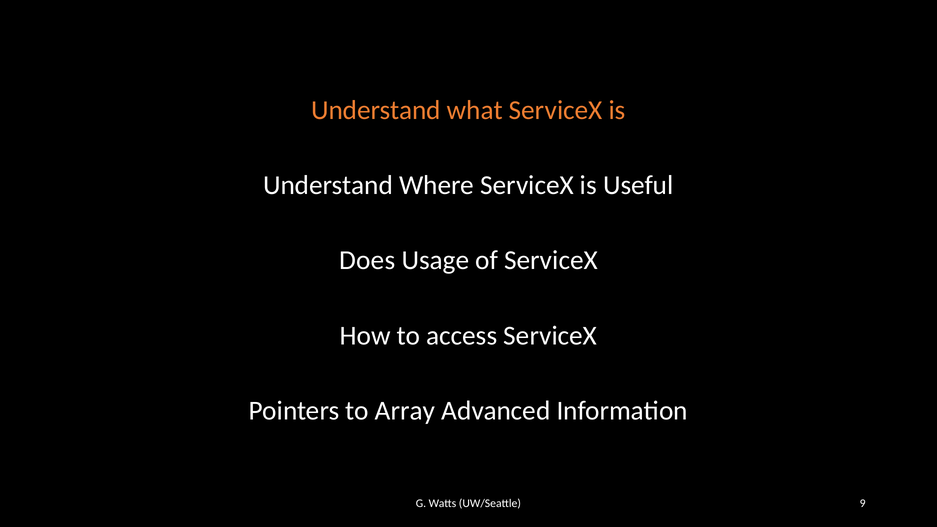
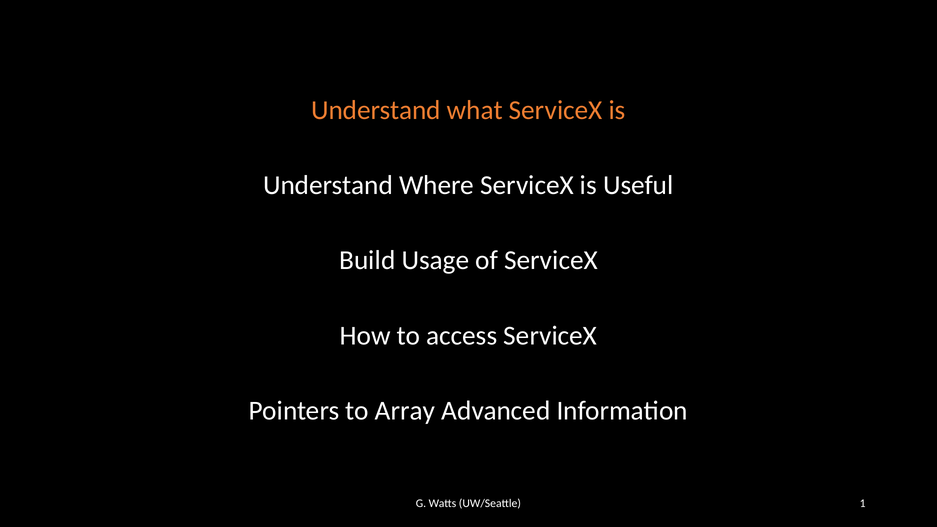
Does: Does -> Build (367, 260)
9: 9 -> 1 (863, 503)
